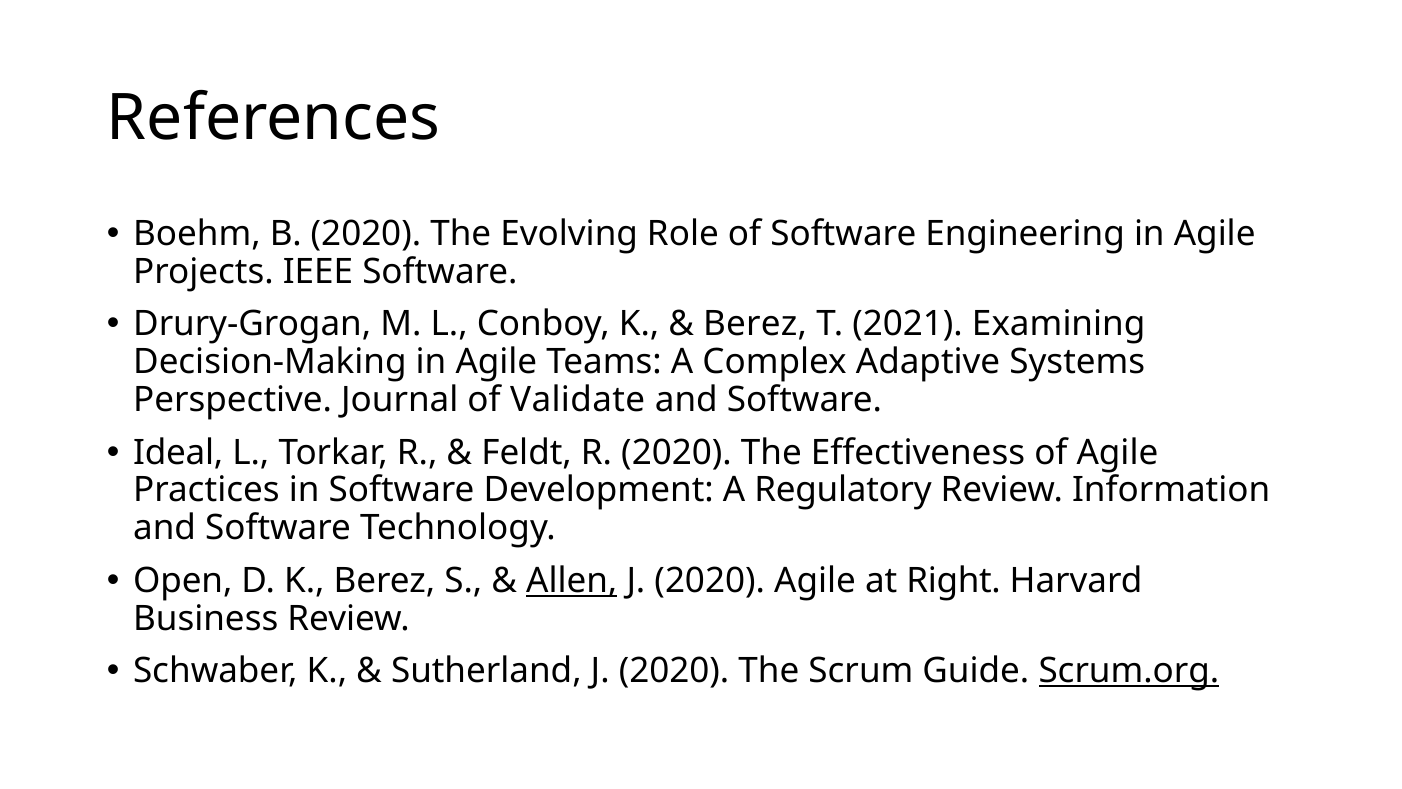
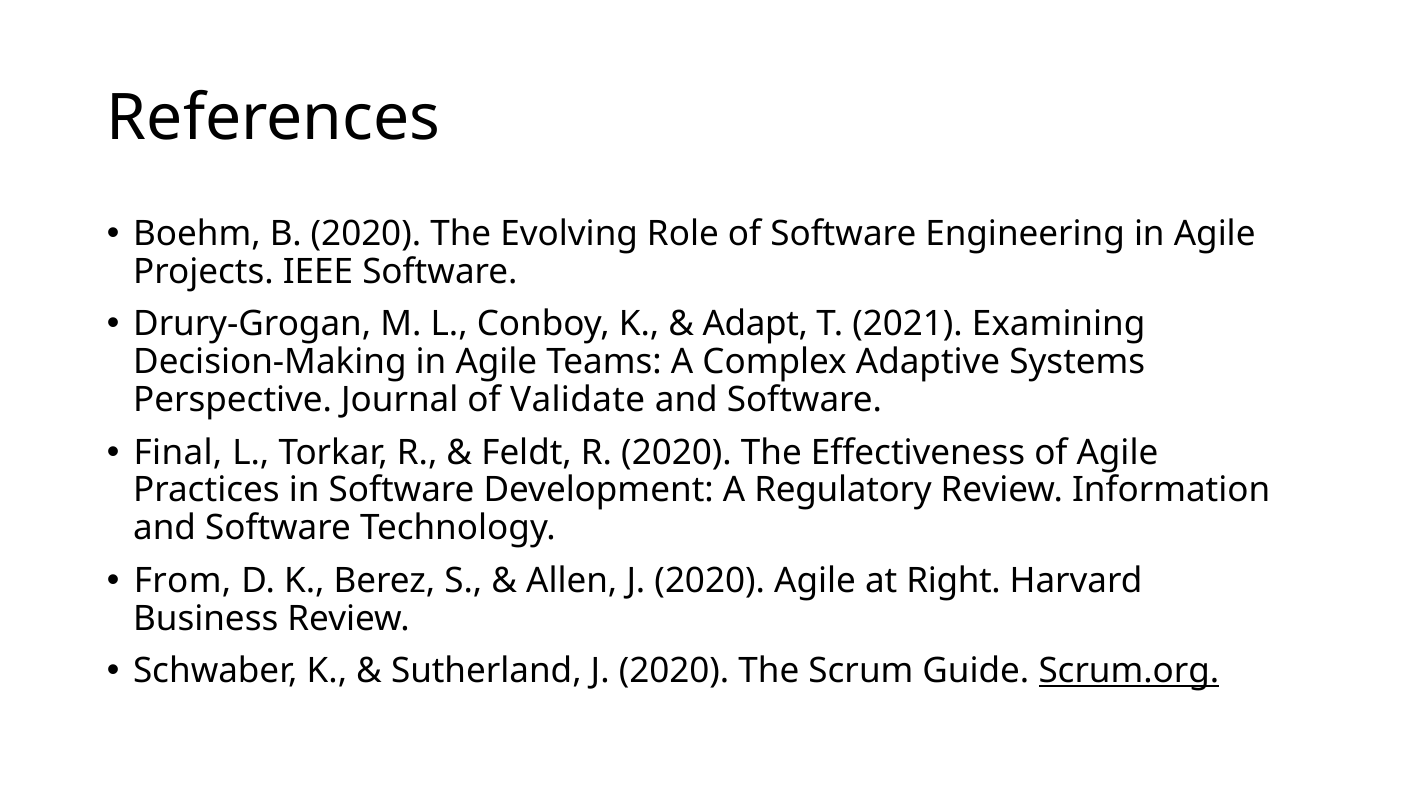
Berez: Berez -> Adapt (755, 324)
Ideal: Ideal -> Final (178, 452)
Open: Open -> From (183, 580)
Allen underline: present -> none (572, 580)
